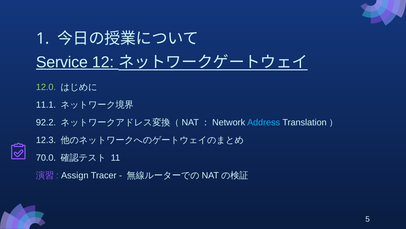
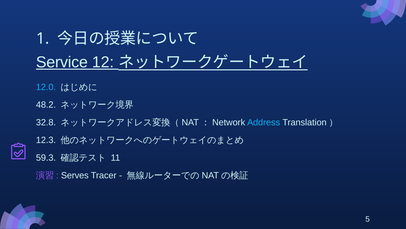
12.0 colour: light green -> light blue (46, 87)
11.1: 11.1 -> 48.2 (46, 105)
92.2: 92.2 -> 32.8 (46, 122)
70.0: 70.0 -> 59.3 (46, 157)
Assign: Assign -> Serves (75, 175)
